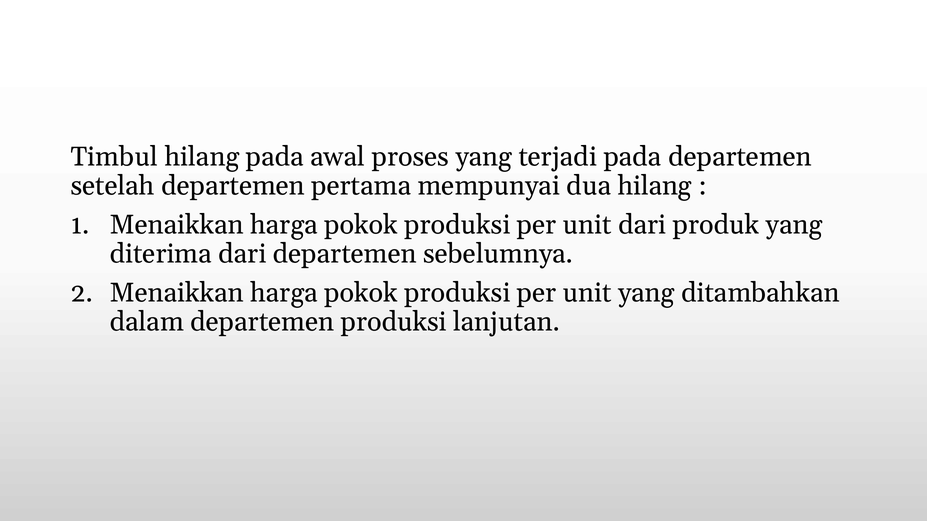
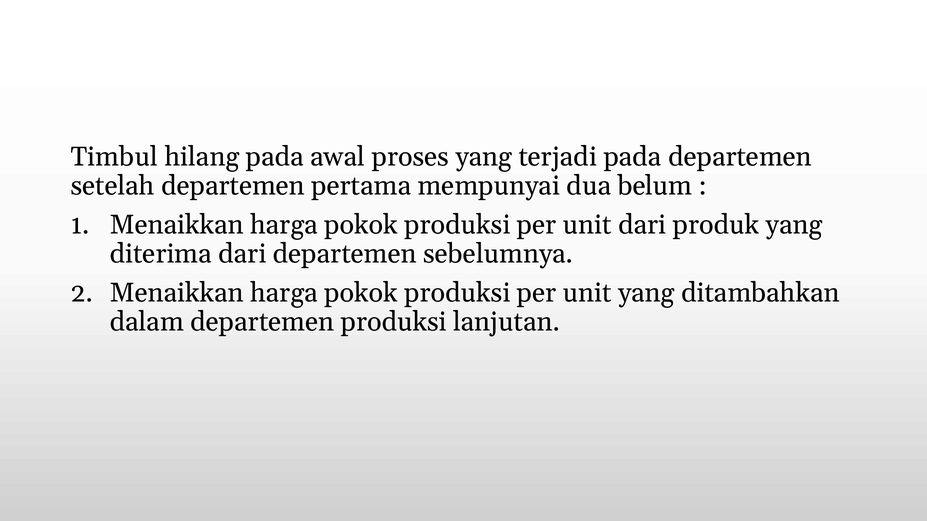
dua hilang: hilang -> belum (655, 186)
